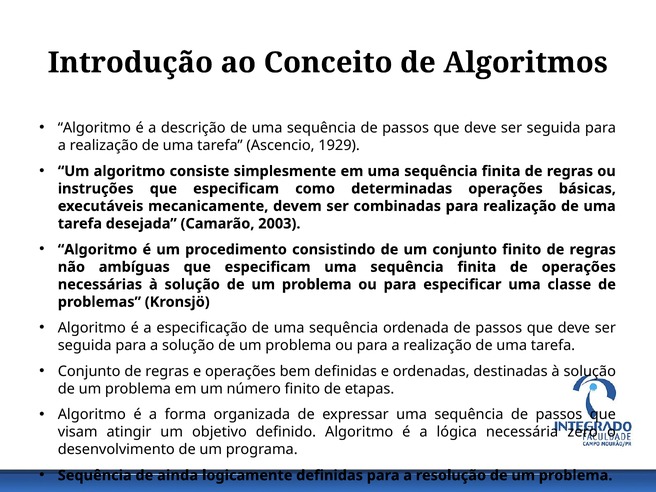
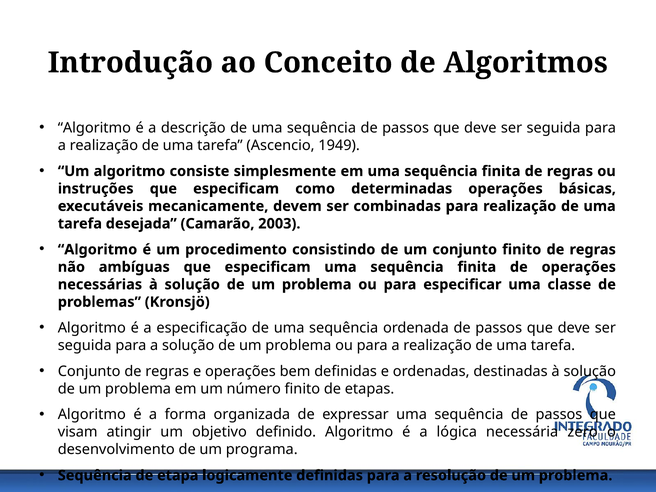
1929: 1929 -> 1949 (339, 145)
ainda: ainda -> etapa (178, 475)
